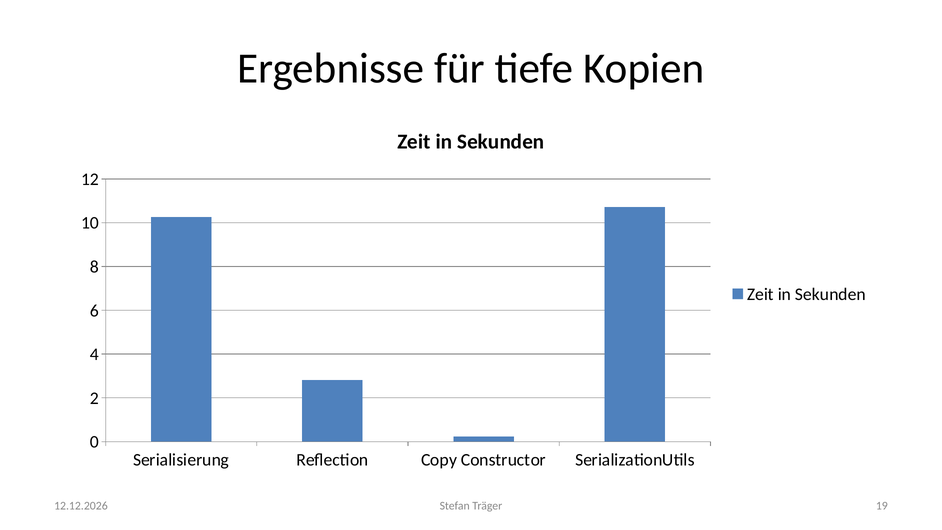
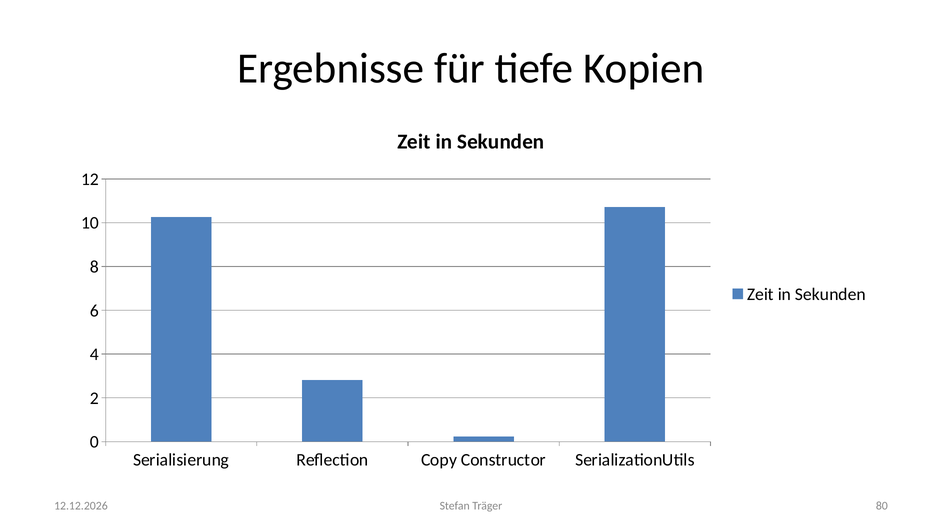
19: 19 -> 80 (882, 506)
